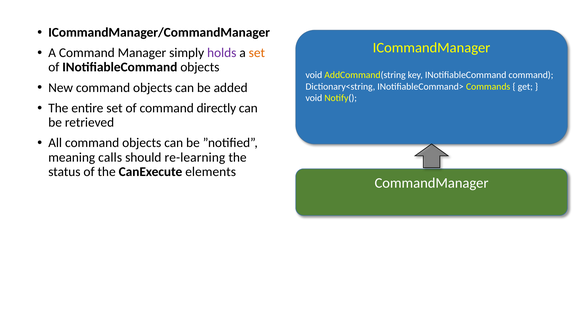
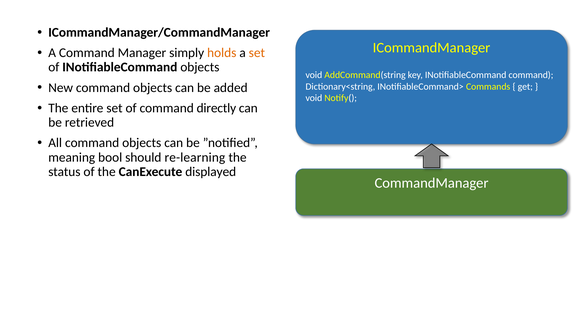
holds colour: purple -> orange (222, 53)
calls: calls -> bool (110, 157)
elements: elements -> displayed (211, 172)
